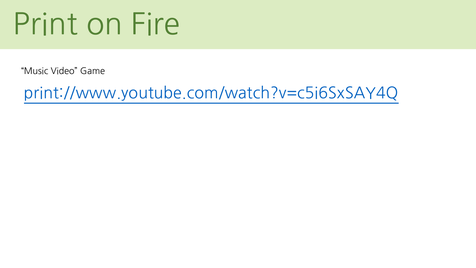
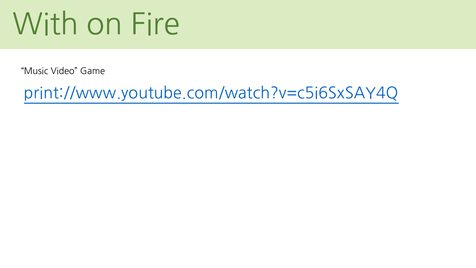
Print: Print -> With (45, 25)
